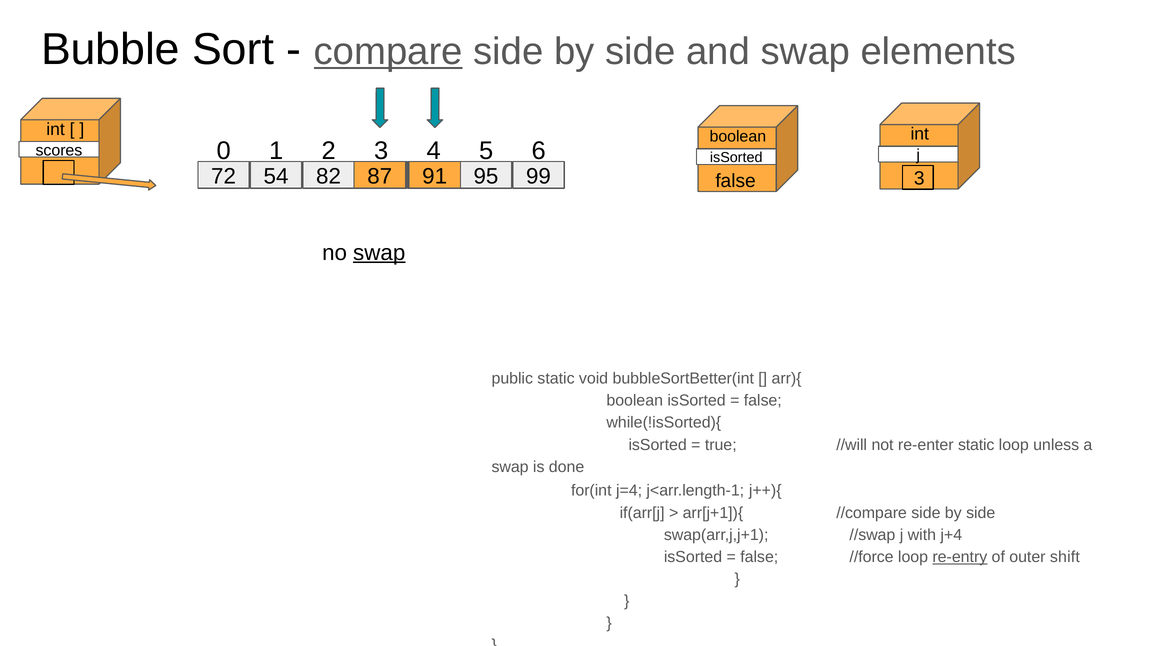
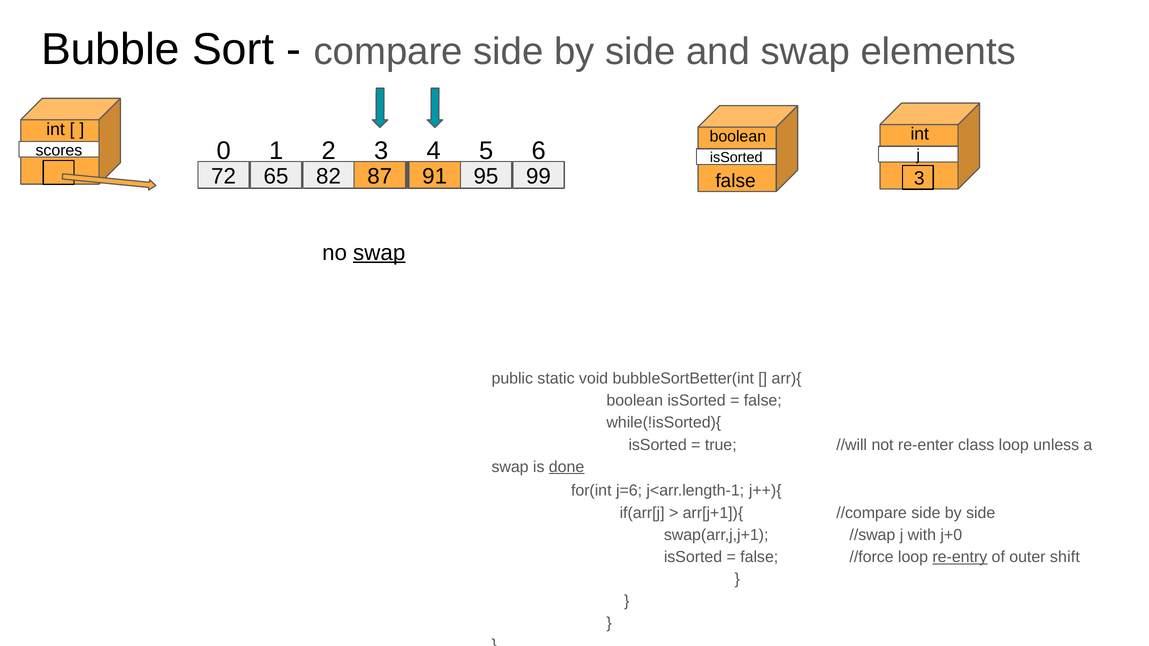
compare underline: present -> none (388, 52)
54: 54 -> 65 (276, 177)
re-enter static: static -> class (976, 445)
done underline: none -> present (567, 467)
j=4: j=4 -> j=6 (629, 491)
j+4: j+4 -> j+0 (951, 535)
